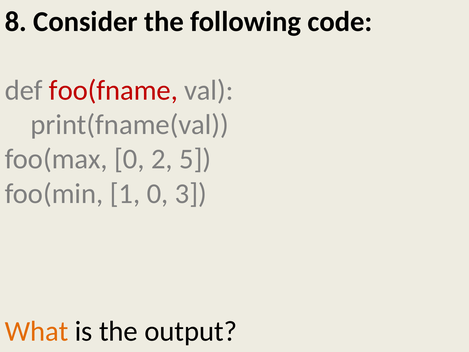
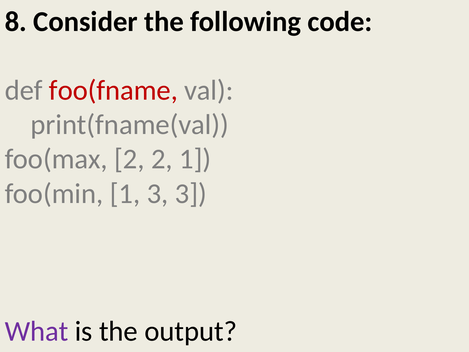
foo(max 0: 0 -> 2 (129, 159)
2 5: 5 -> 1 (195, 159)
1 0: 0 -> 3 (158, 193)
What colour: orange -> purple (36, 331)
